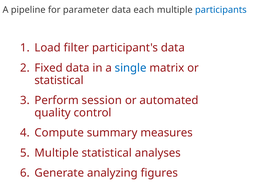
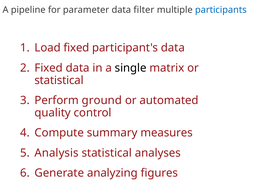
each: each -> filter (144, 10)
Load filter: filter -> fixed (76, 48)
single colour: blue -> black (131, 68)
session: session -> ground (102, 100)
Multiple: Multiple -> Analysis (57, 153)
